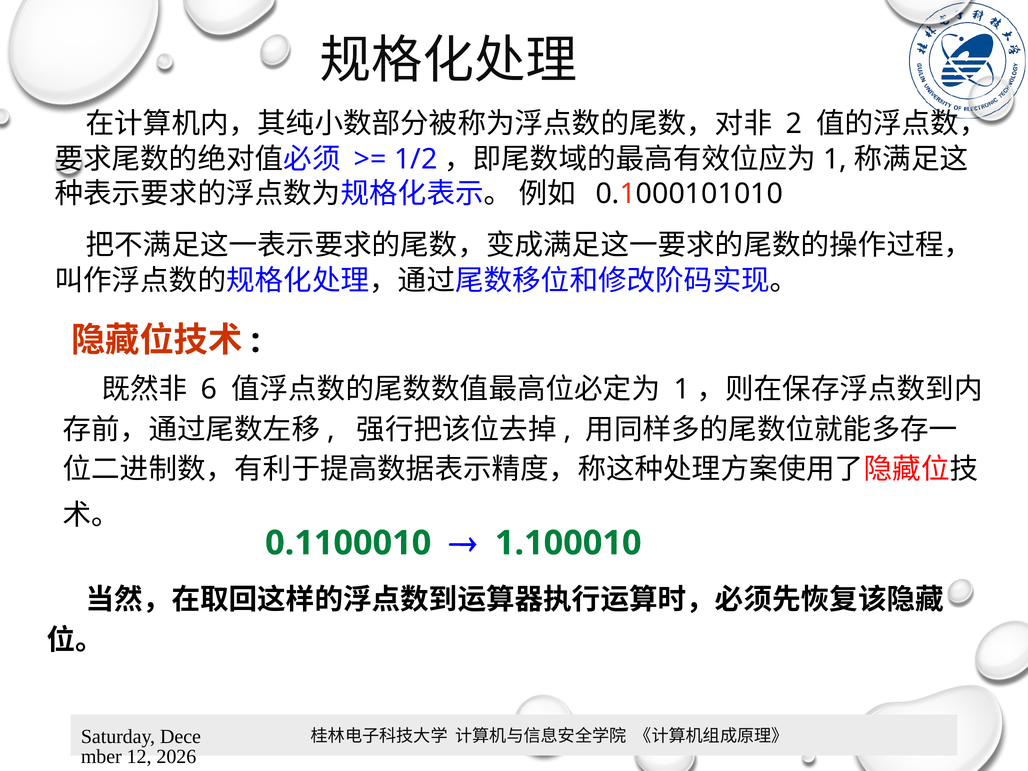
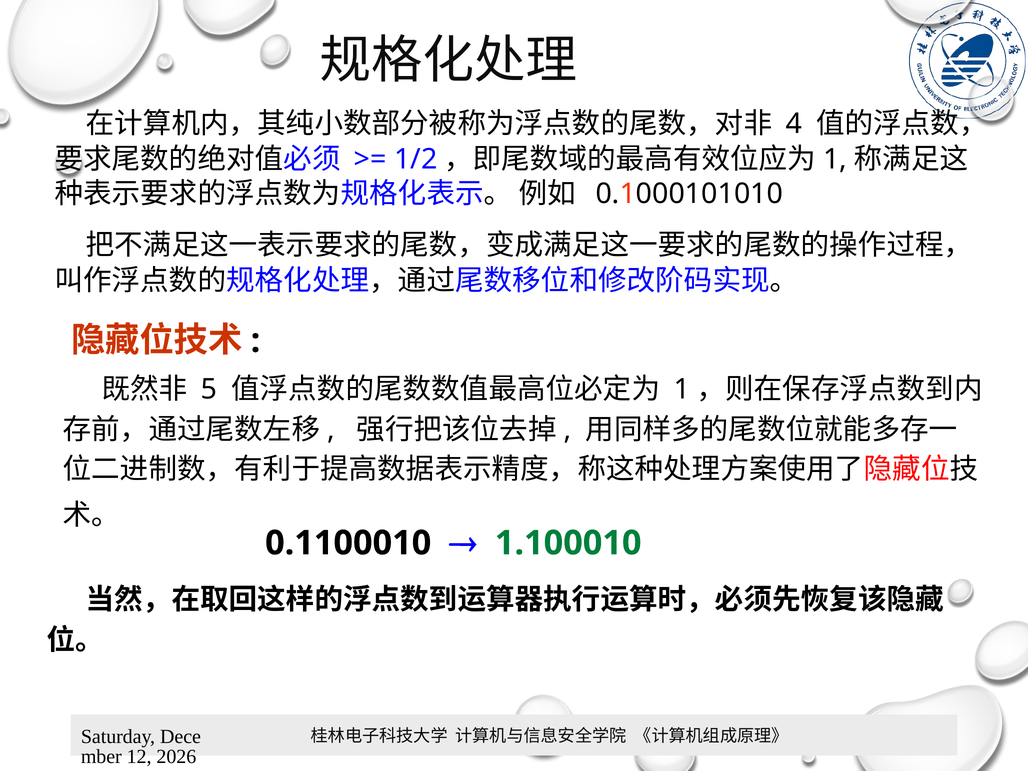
2: 2 -> 4 (794, 124)
6: 6 -> 5 (209, 389)
0.1100010 colour: green -> black (348, 543)
